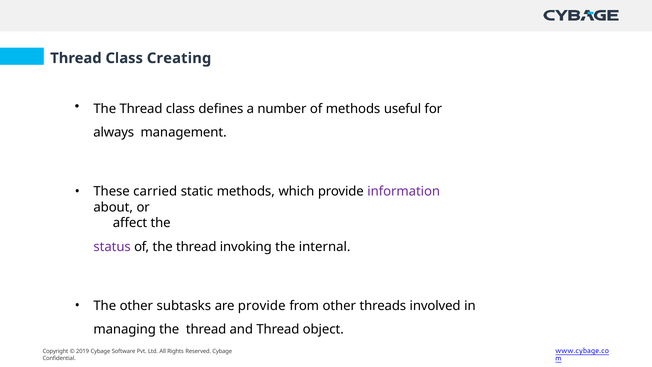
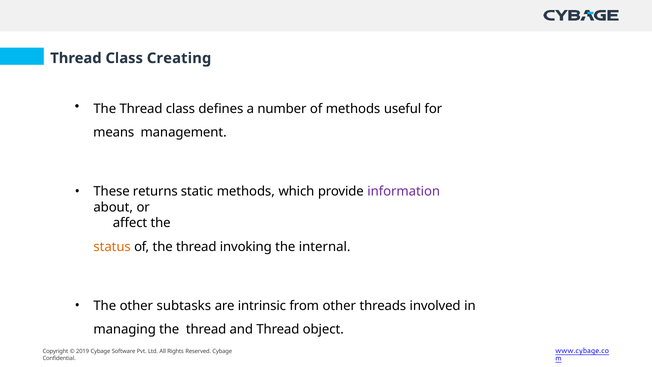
always: always -> means (114, 132)
carried: carried -> returns (155, 191)
status colour: purple -> orange (112, 247)
are provide: provide -> intrinsic (262, 306)
